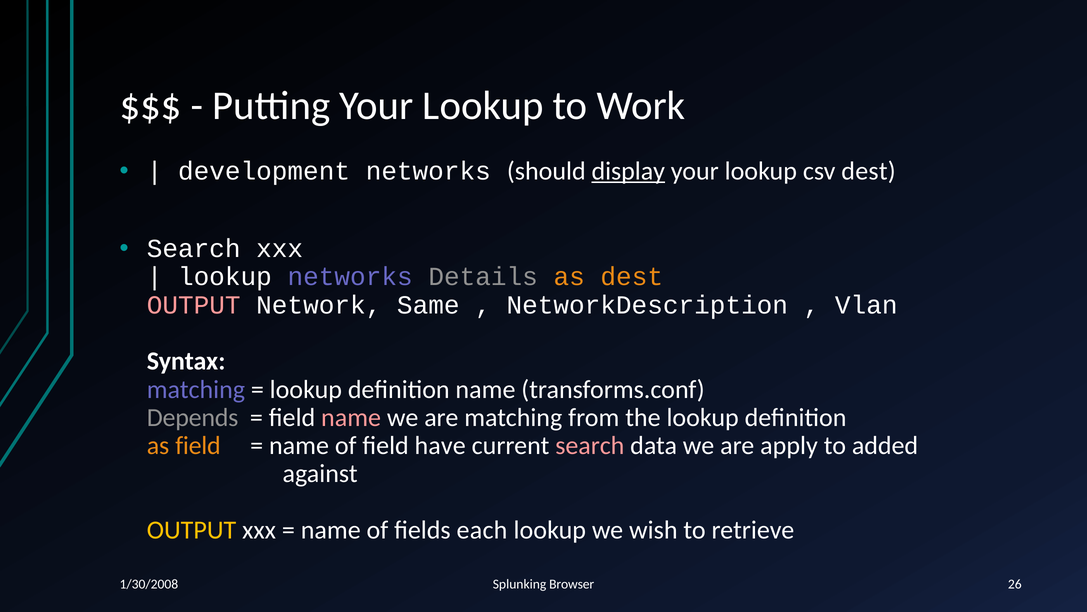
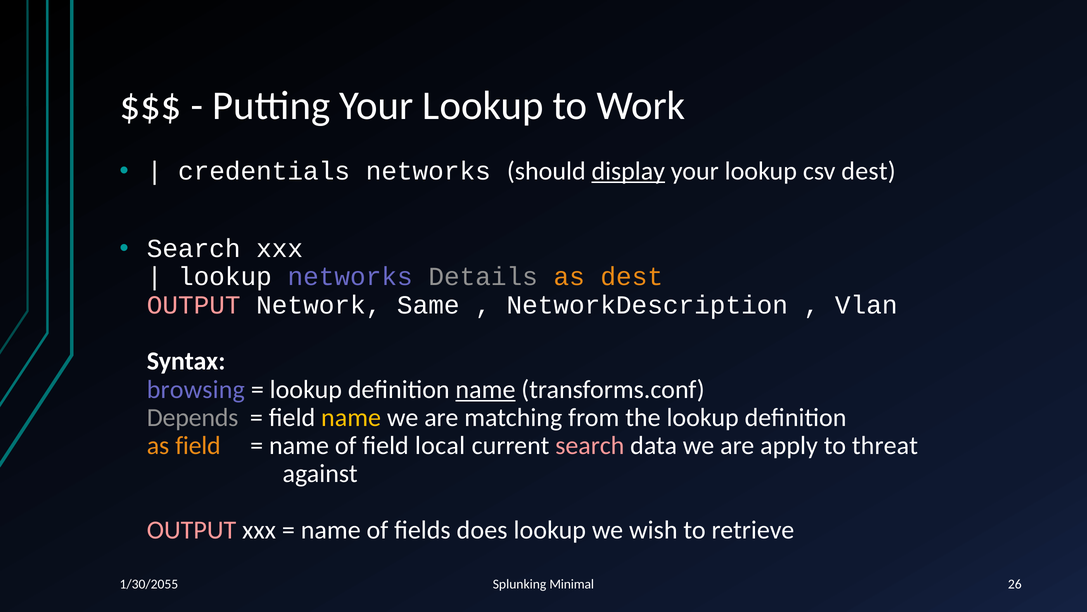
development: development -> credentials (264, 171)
matching: matching -> browsing (196, 389)
name underline: none -> present (485, 389)
name colour: pink -> yellow (351, 417)
have: have -> local (440, 445)
added: added -> threat (885, 445)
OUTPUT colour: yellow -> pink (192, 530)
each: each -> does (482, 530)
Browser: Browser -> Minimal (572, 584)
1/30/2008: 1/30/2008 -> 1/30/2055 (149, 584)
